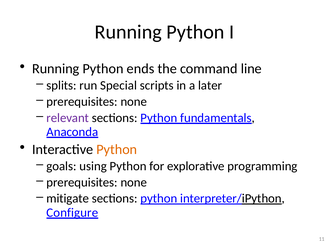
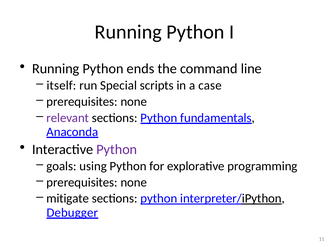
splits: splits -> itself (61, 85)
later: later -> case (210, 85)
Python colour: orange -> purple (117, 149)
Configure: Configure -> Debugger (72, 212)
